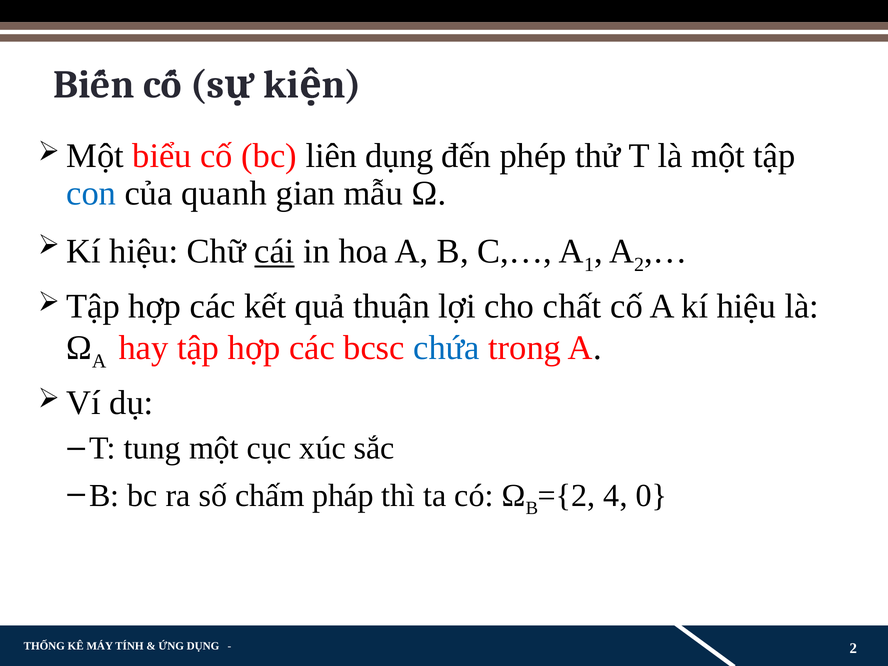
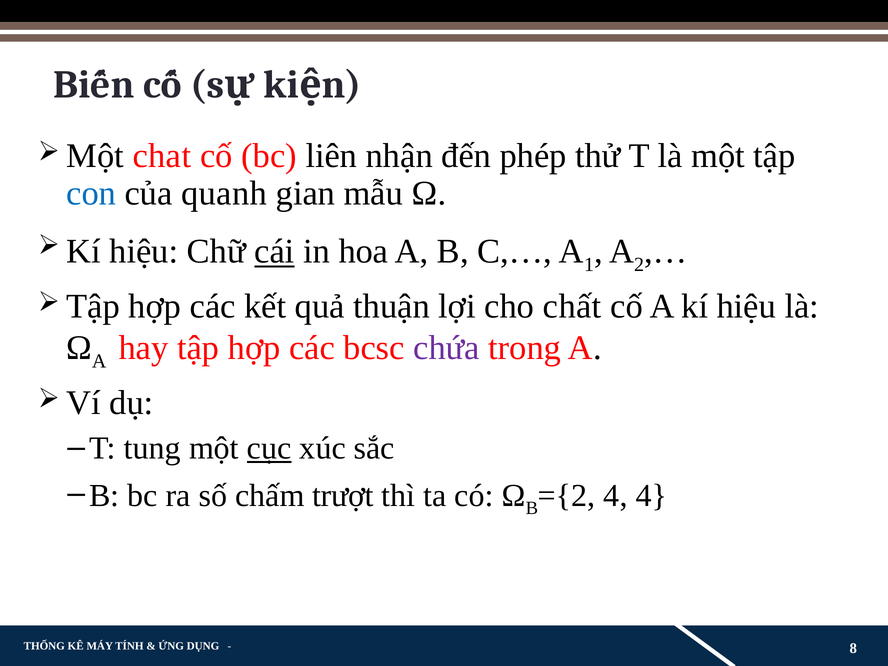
biểu: biểu -> chat (162, 156)
liên dụng: dụng -> nhận (399, 156)
chứa colour: blue -> purple (447, 348)
cục underline: none -> present (269, 448)
pháp: pháp -> trượt (343, 496)
4 0: 0 -> 4 (651, 496)
2: 2 -> 8 (853, 648)
